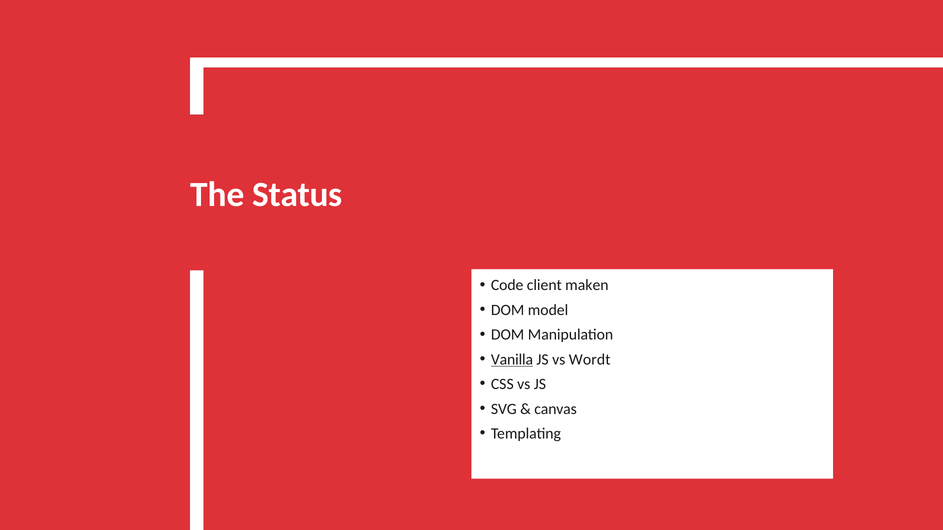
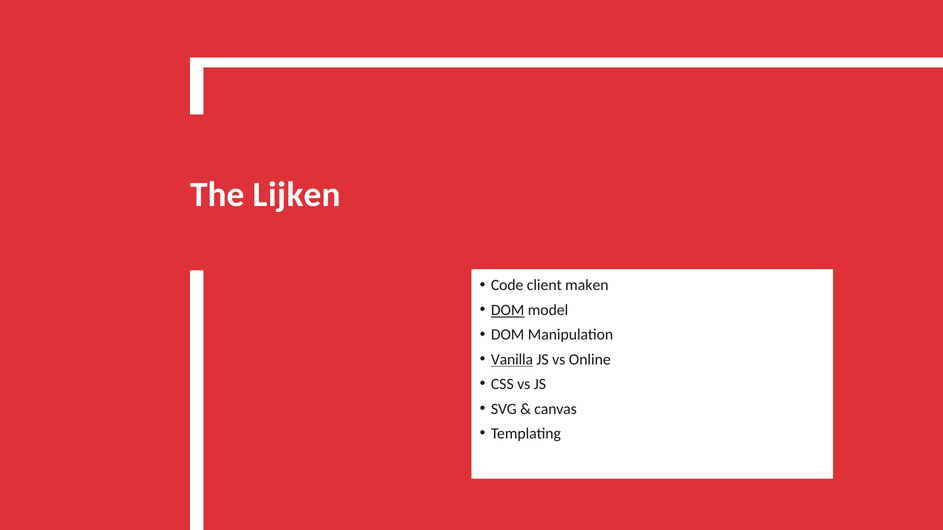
Status: Status -> Lijken (297, 195)
DOM underline: none -> present (508, 310)
Wordt: Wordt -> Online (590, 360)
